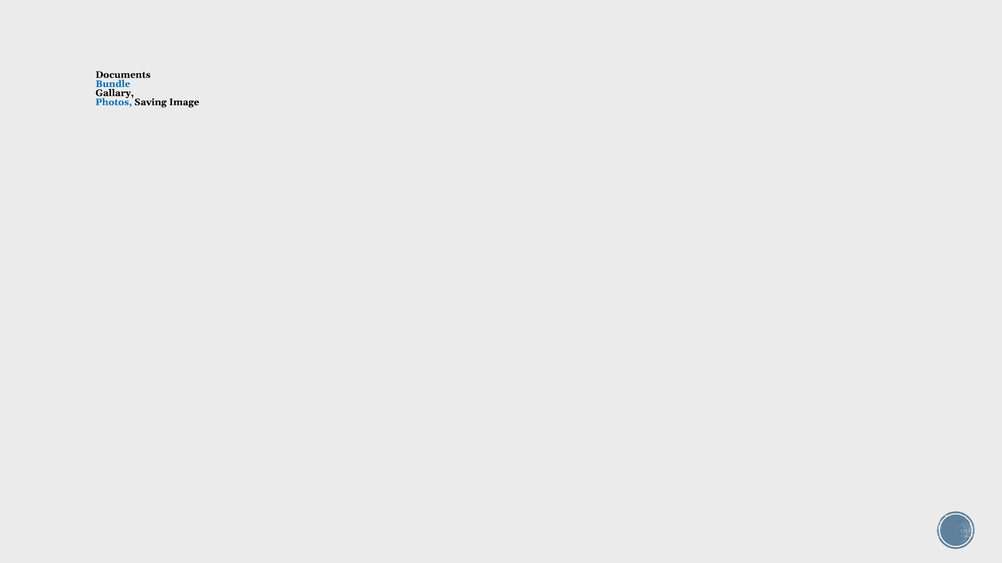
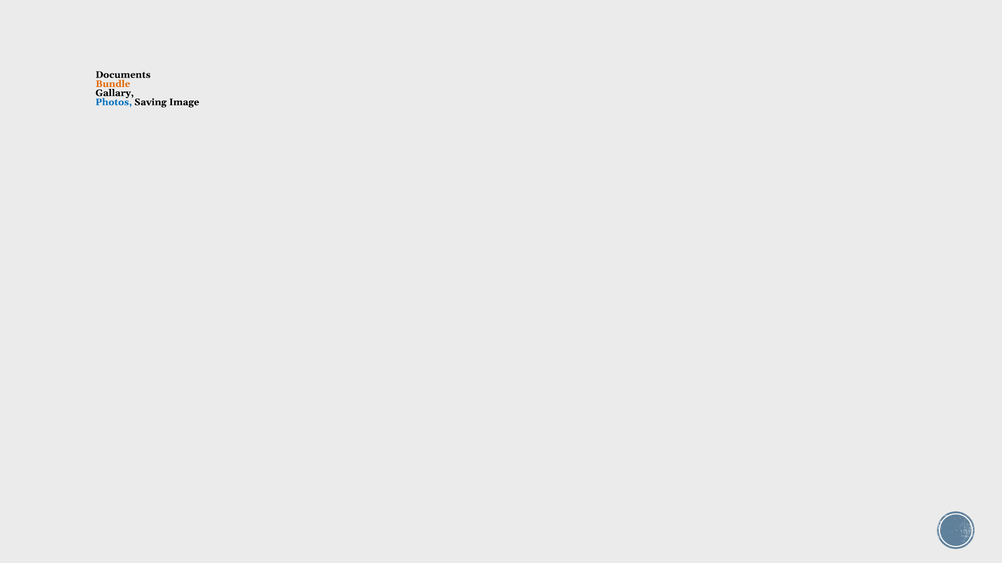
Bundle colour: blue -> orange (113, 84)
